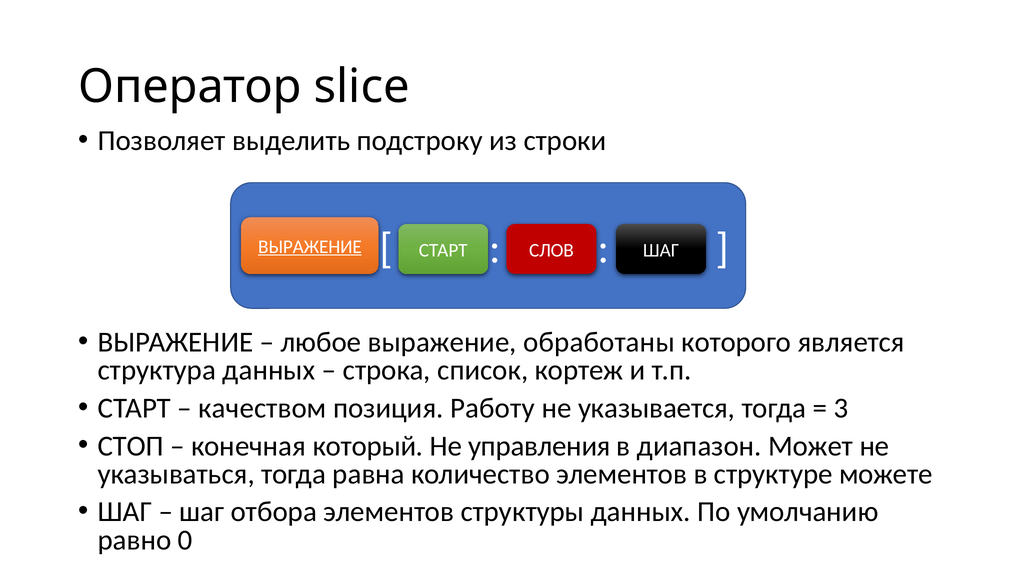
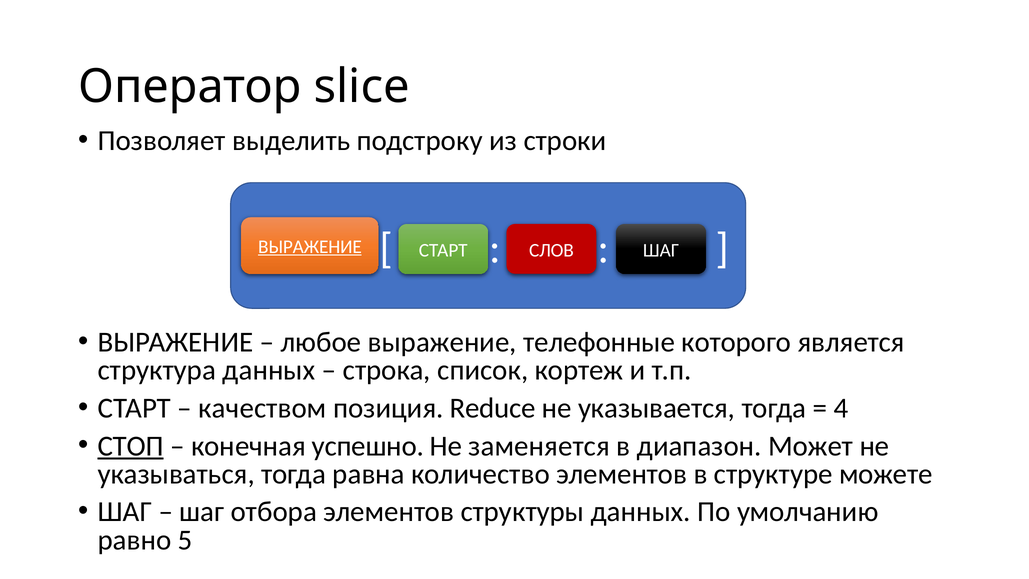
обработаны: обработаны -> телефонные (599, 342)
Работу: Работу -> Reduce (493, 408)
3: 3 -> 4 (841, 408)
СТОП underline: none -> present (131, 446)
который: который -> успешно (368, 446)
управления: управления -> заменяется (539, 446)
0: 0 -> 5 (185, 540)
